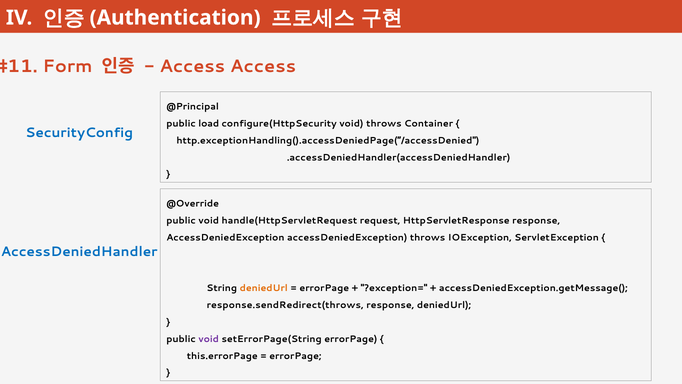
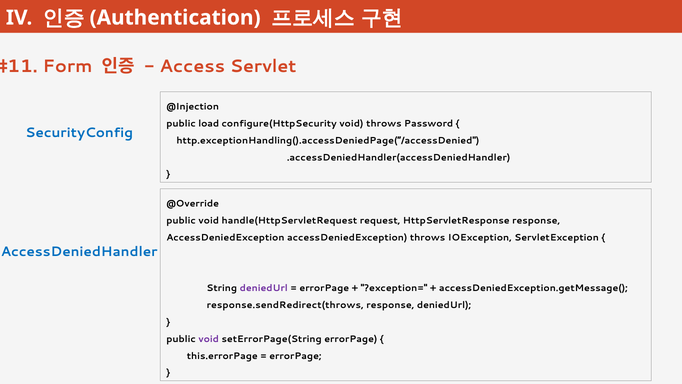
Access Access: Access -> Servlet (263, 66)
@Principal: @Principal -> @Injection (193, 107)
Container: Container -> Password (429, 124)
deniedUrl colour: orange -> purple (264, 288)
